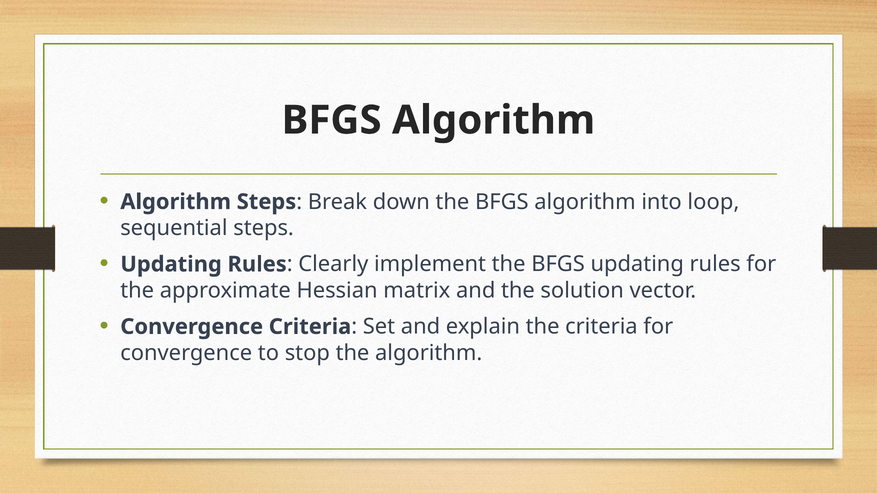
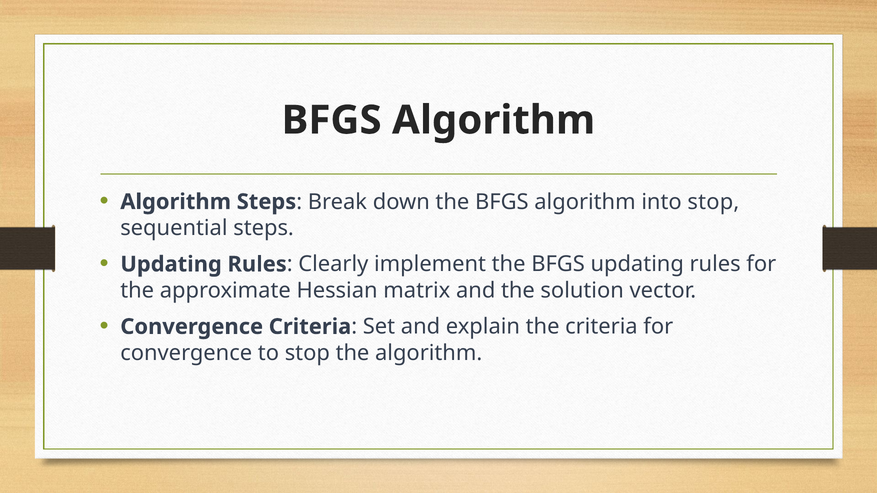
into loop: loop -> stop (713, 202)
